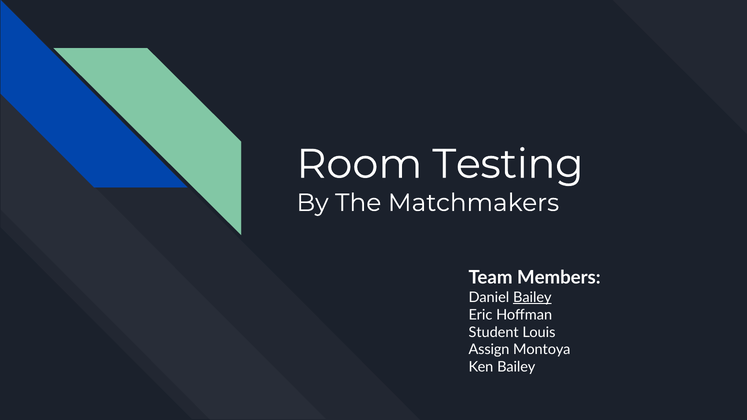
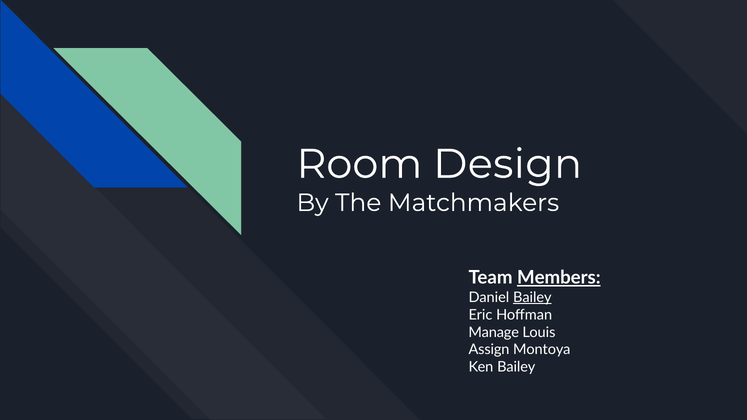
Testing: Testing -> Design (508, 164)
Members underline: none -> present (559, 278)
Student: Student -> Manage (494, 332)
